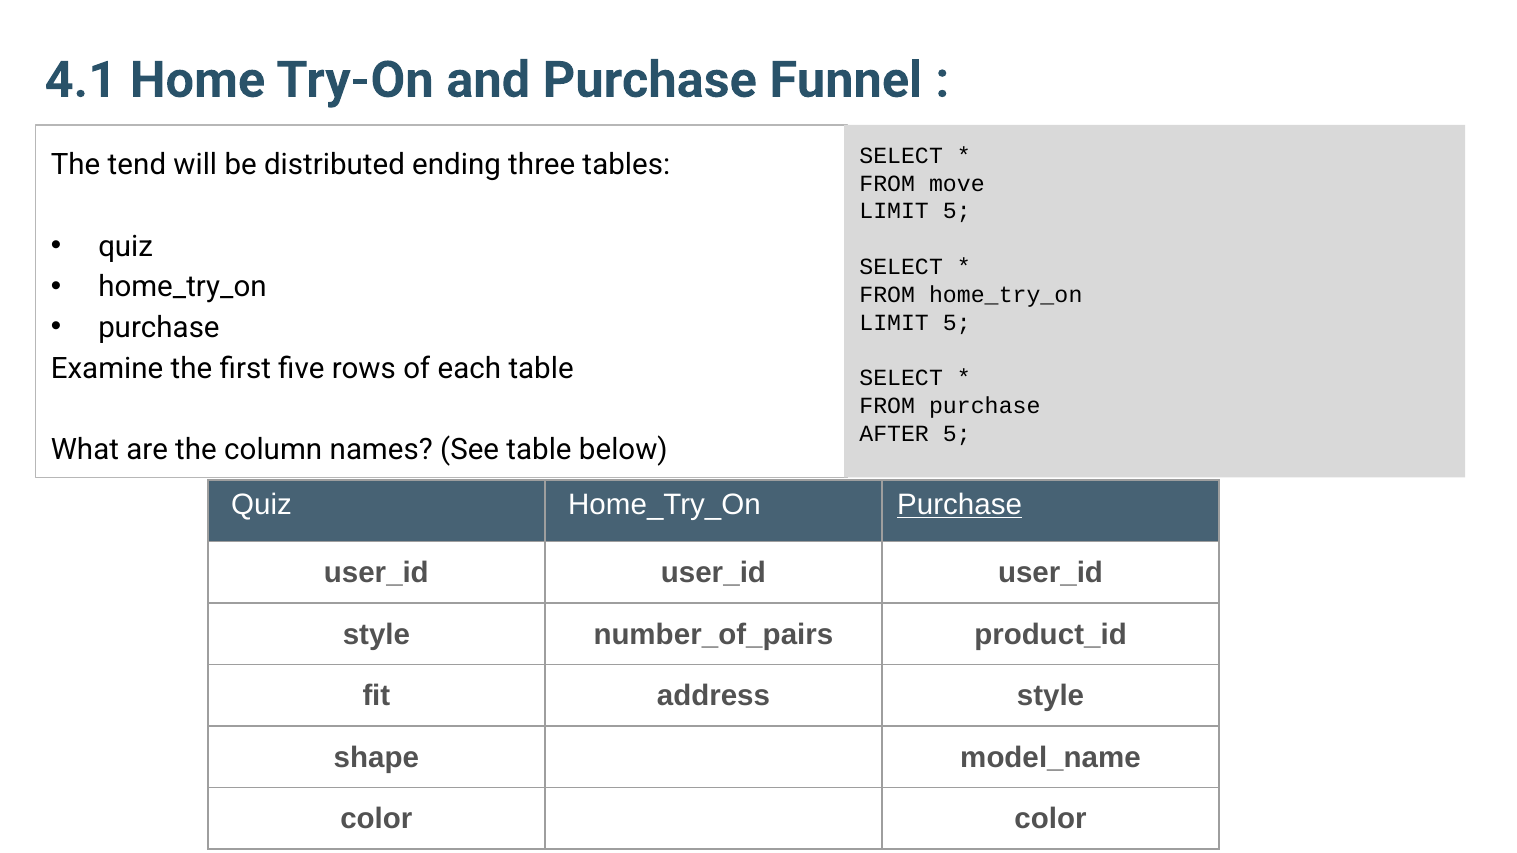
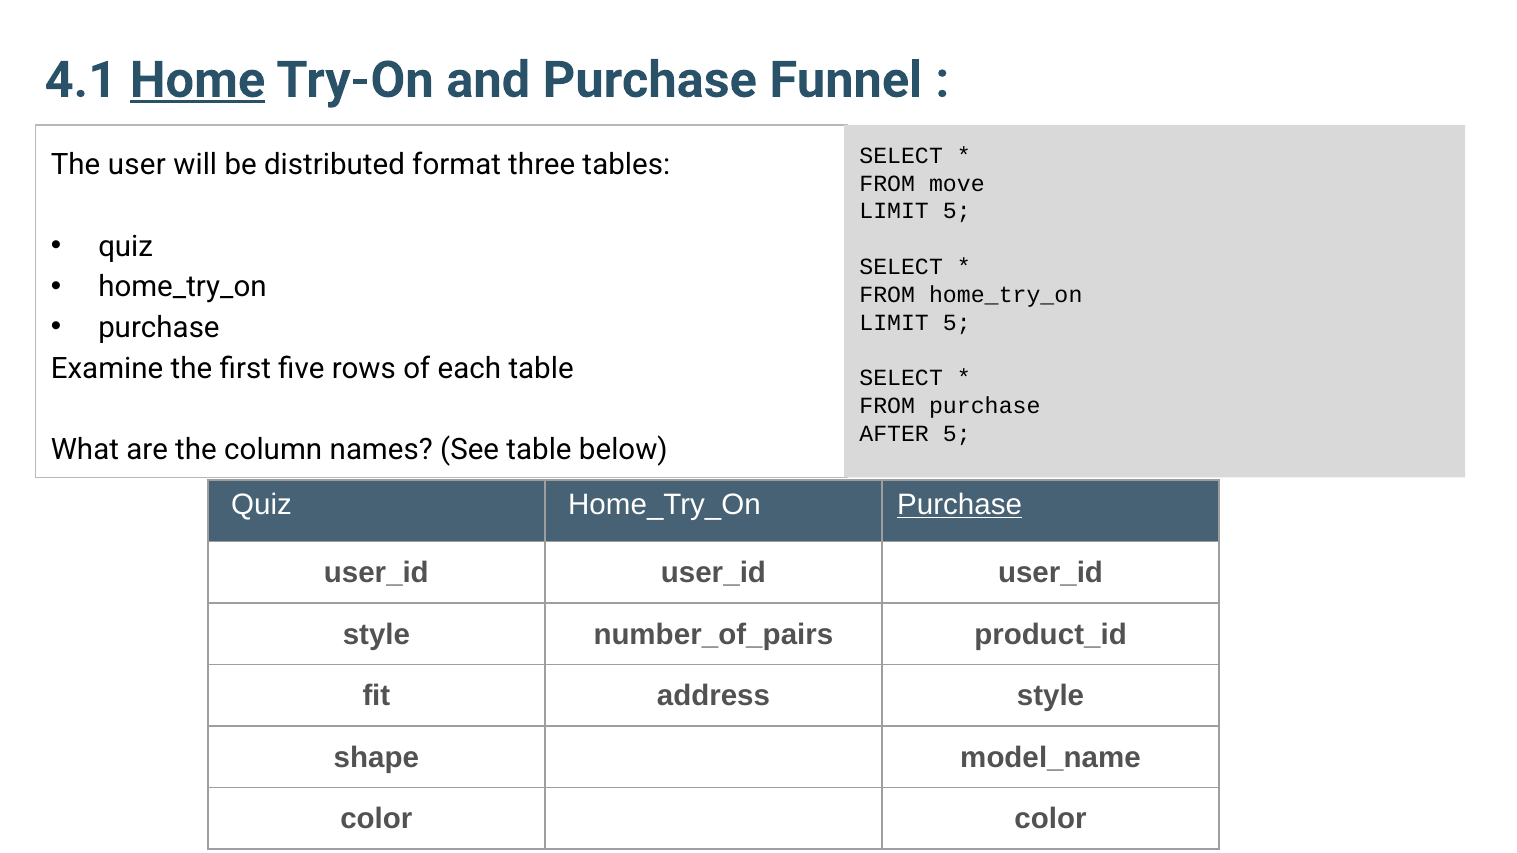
Home underline: none -> present (198, 80)
tend: tend -> user (137, 165)
ending: ending -> format (457, 165)
